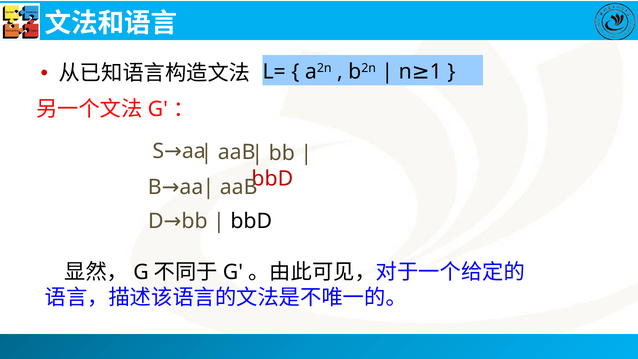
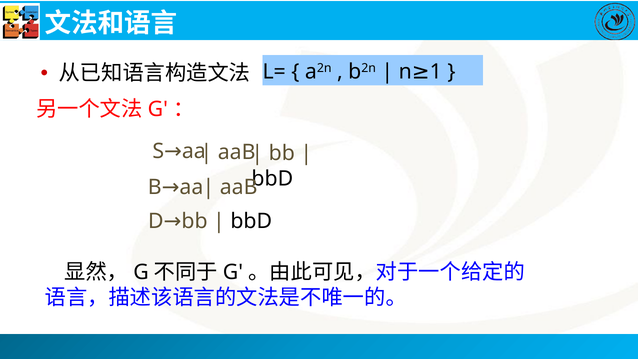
bbD colour: red -> black (272, 179)
